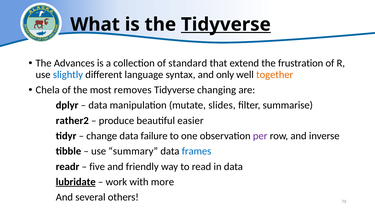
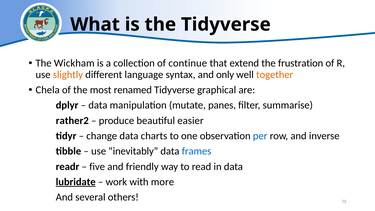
Tidyverse underline: present -> none (226, 24)
Advances: Advances -> Wickham (74, 63)
standard: standard -> continue (188, 63)
slightly colour: blue -> orange (68, 75)
removes: removes -> renamed (133, 90)
changing: changing -> graphical (217, 90)
slides: slides -> panes (222, 105)
failure: failure -> charts (154, 136)
per colour: purple -> blue (260, 136)
summary: summary -> inevitably (133, 151)
